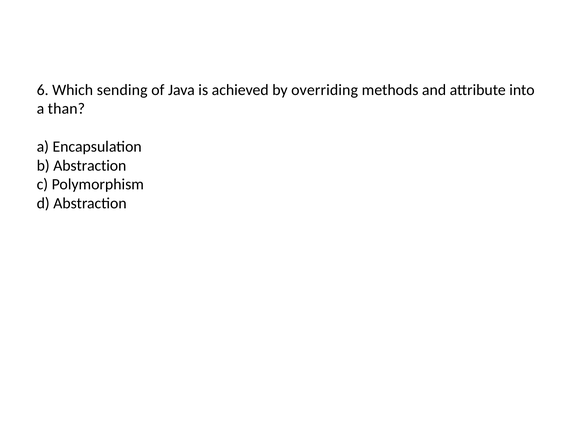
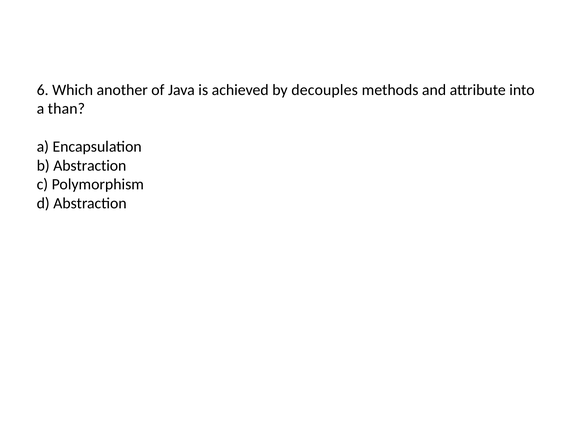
sending: sending -> another (122, 90)
overriding: overriding -> decouples (325, 90)
